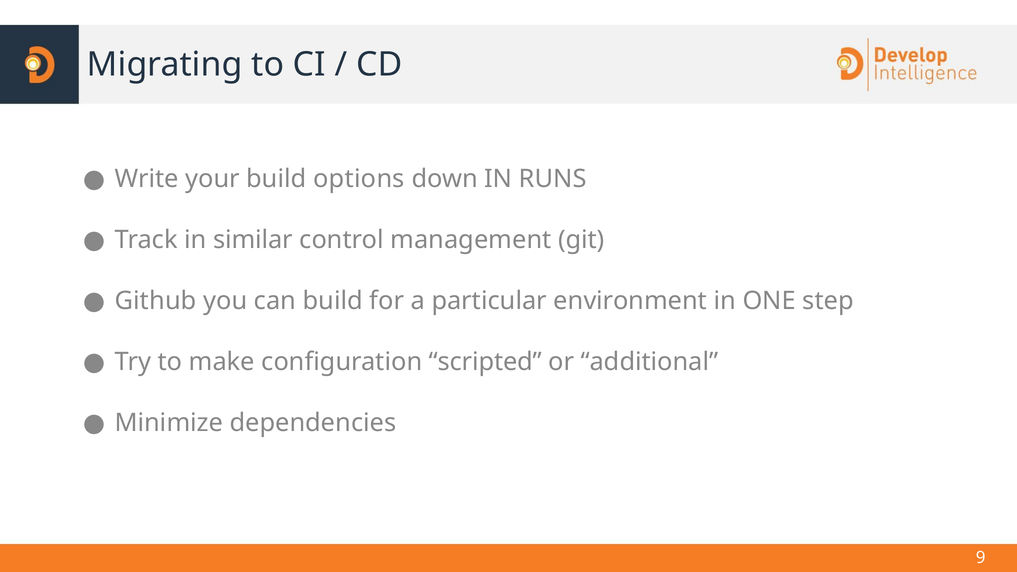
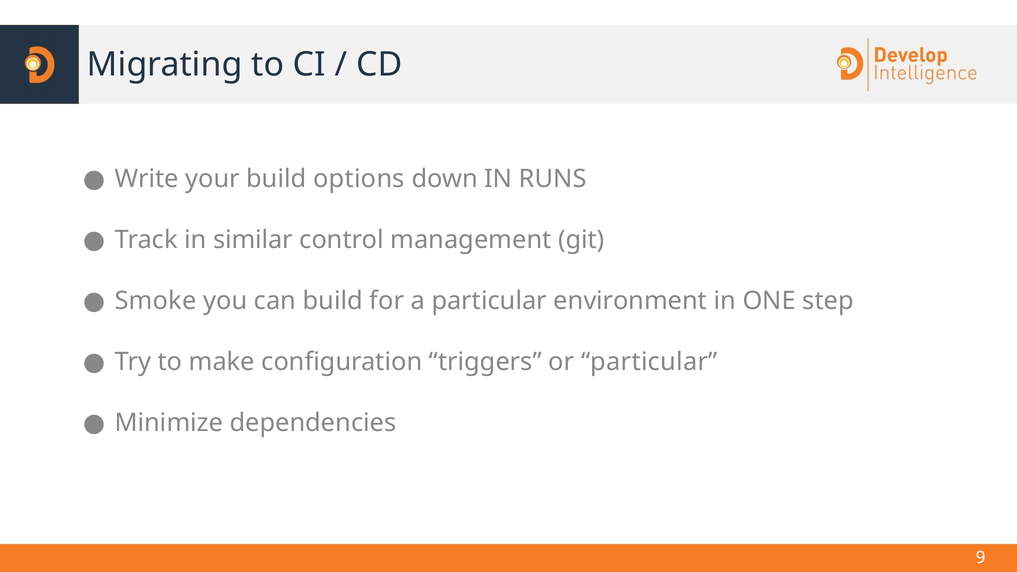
Github: Github -> Smoke (156, 301)
scripted: scripted -> triggers (485, 362)
or additional: additional -> particular (649, 362)
